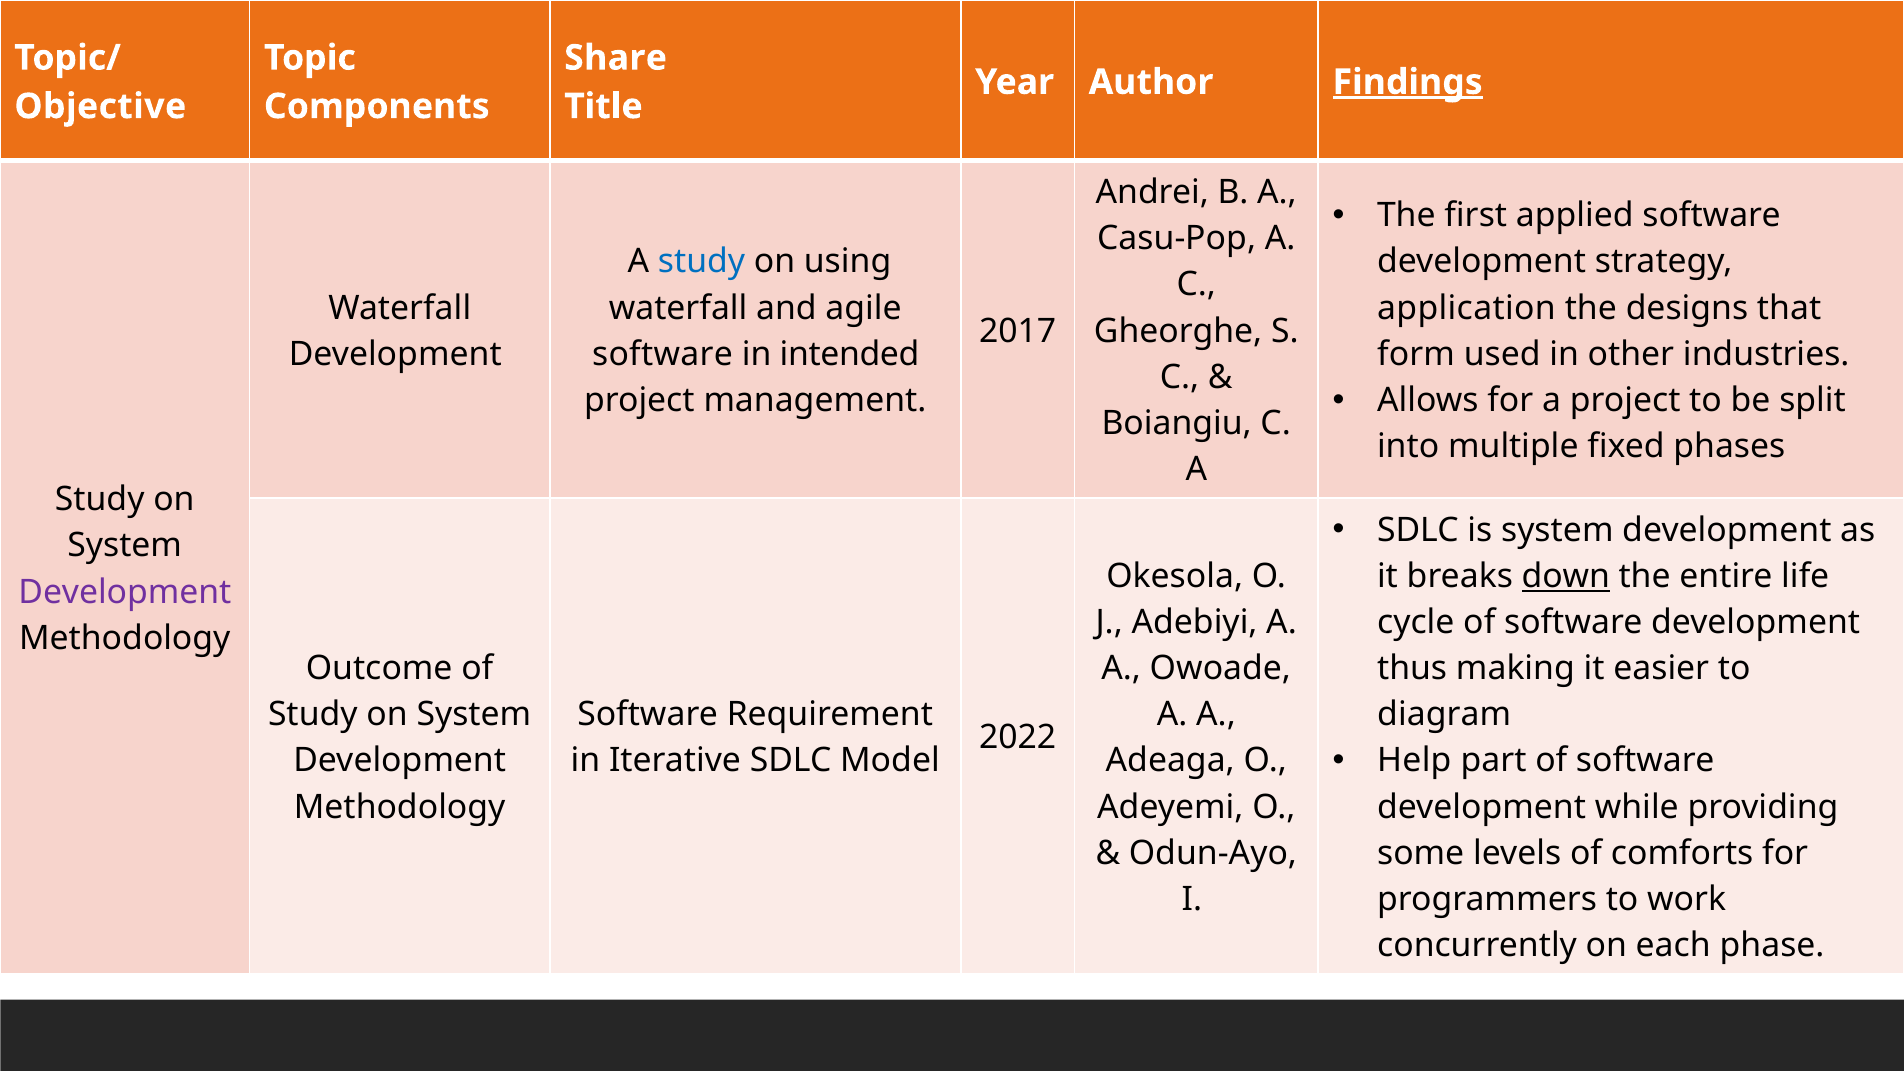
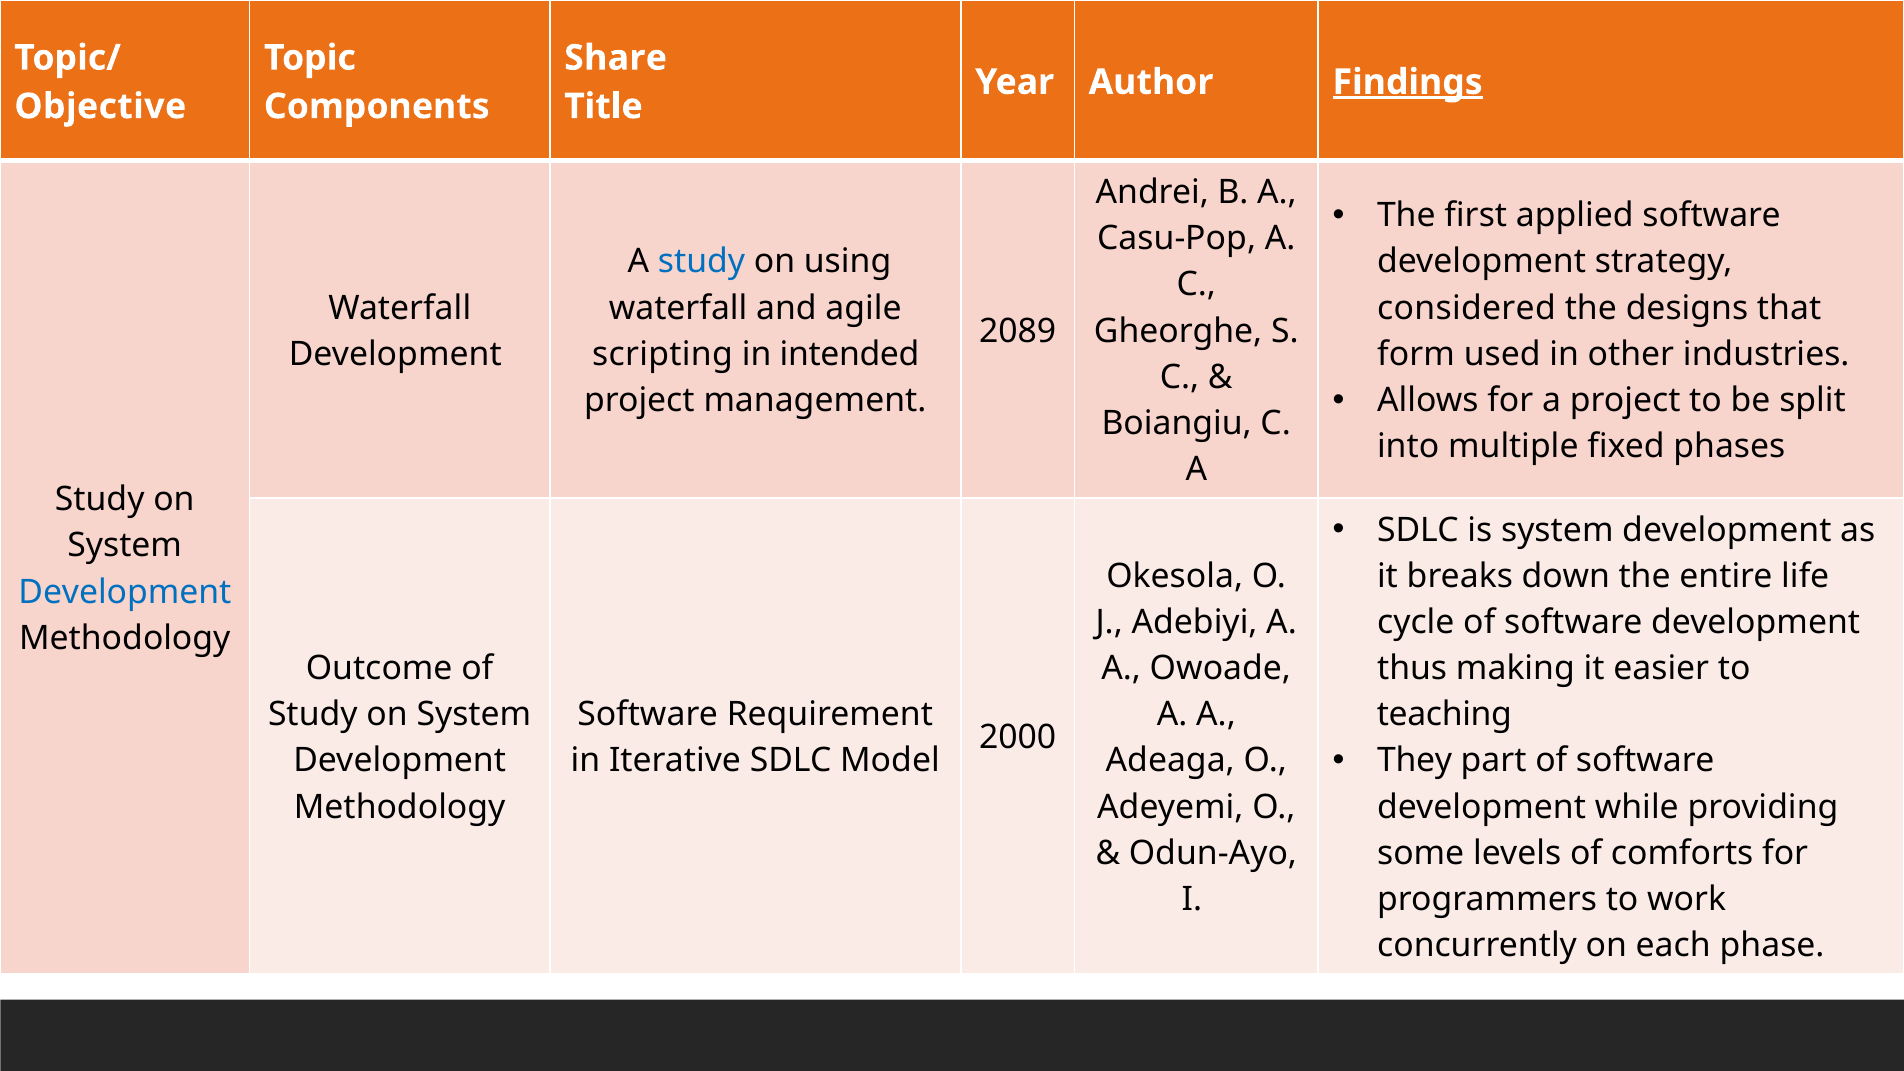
application: application -> considered (1466, 308)
2017: 2017 -> 2089 (1018, 331)
software: software -> scripting (662, 354)
down underline: present -> none (1566, 576)
Development colour: purple -> blue (125, 592)
diagram: diagram -> teaching (1444, 715)
2022: 2022 -> 2000 (1018, 738)
Help: Help -> They (1415, 761)
